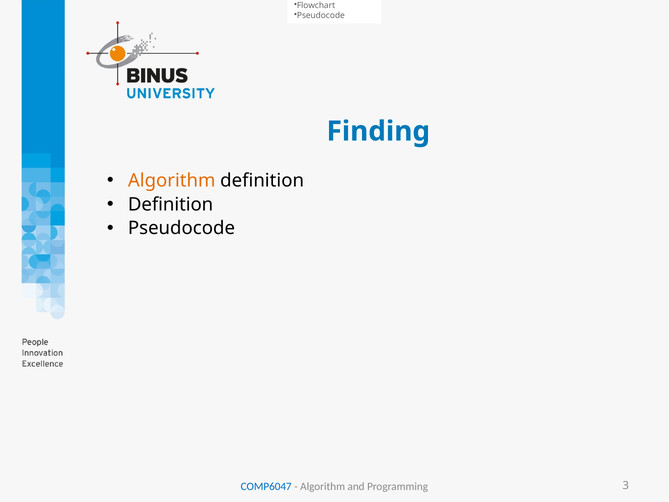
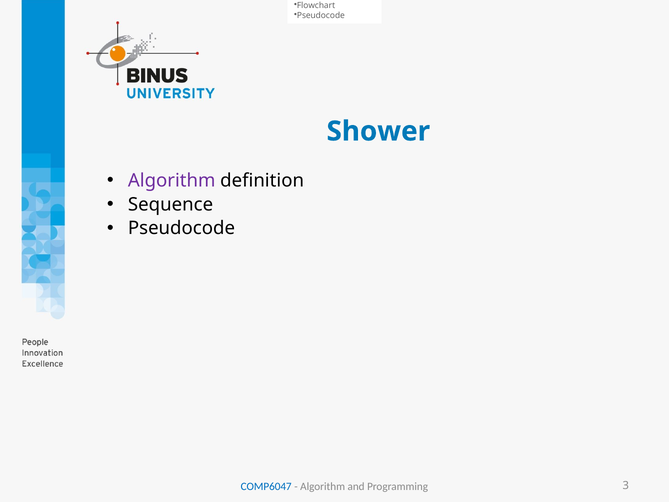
Finding: Finding -> Shower (378, 131)
Algorithm colour: orange -> purple (172, 181)
Definition: Definition -> Sequence (171, 204)
